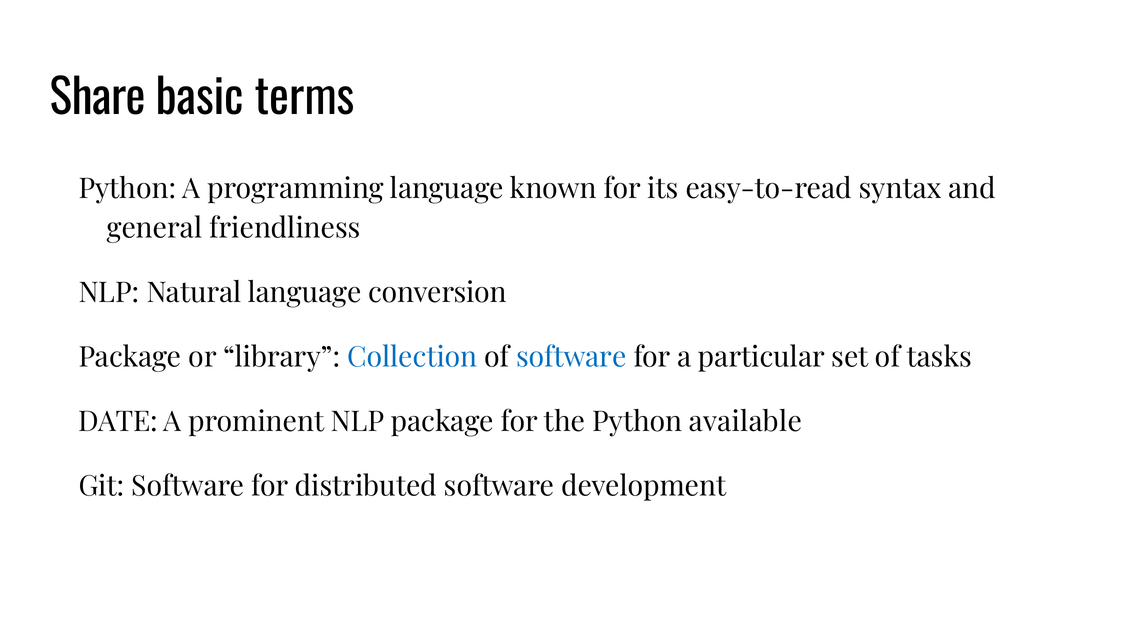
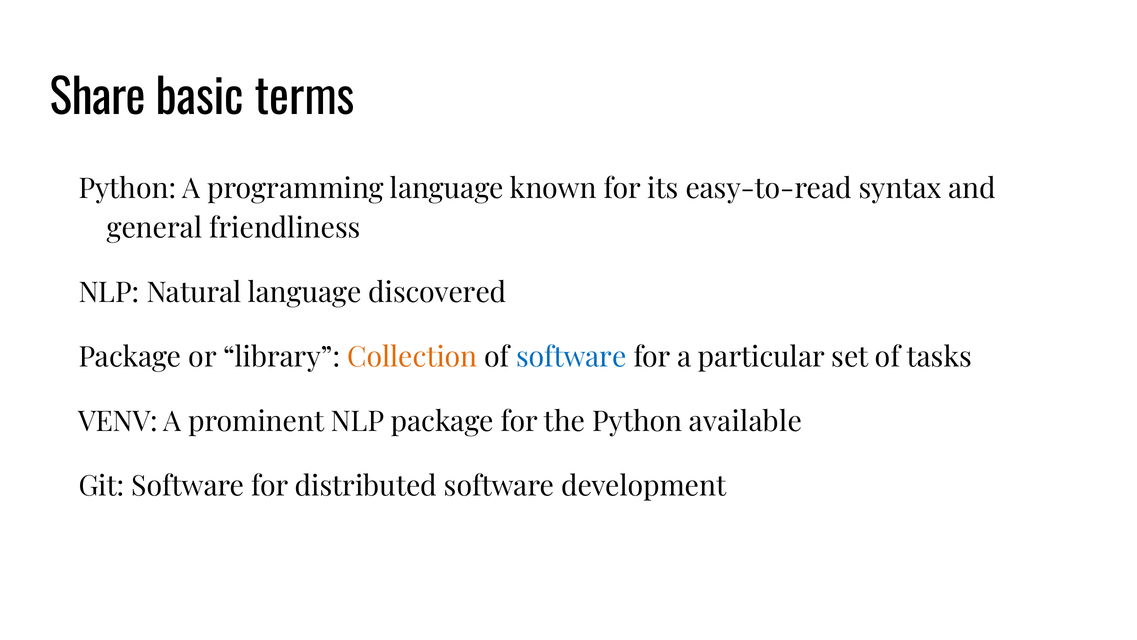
conversion: conversion -> discovered (437, 293)
Collection colour: blue -> orange (412, 357)
DATE: DATE -> VENV (118, 422)
